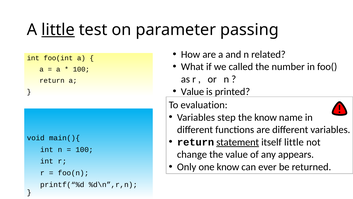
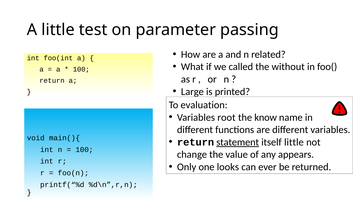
little underline: present -> none (58, 30)
number: number -> without (288, 67)
Value: Value -> Large (192, 91)
step: step -> root (226, 117)
one know: know -> looks (228, 167)
